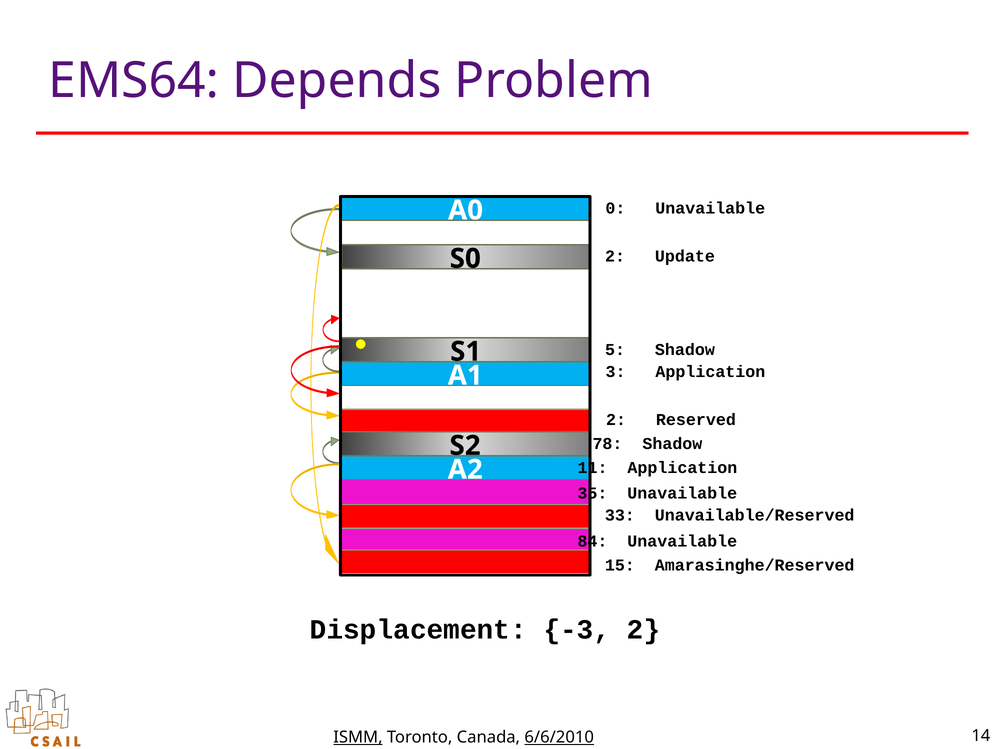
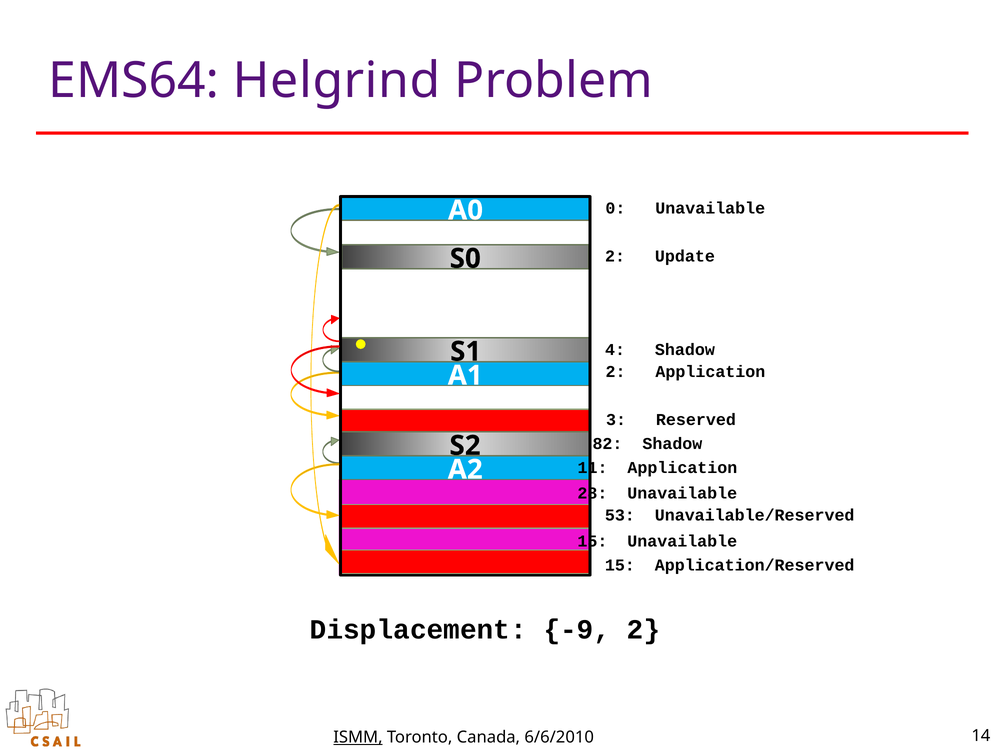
Depends: Depends -> Helgrind (337, 81)
5: 5 -> 4 (615, 350)
3: 3 -> 2 (616, 372)
2: 2 -> 3 (616, 420)
78: 78 -> 82 (607, 444)
35: 35 -> 28 (592, 493)
33: 33 -> 53 (620, 516)
84: 84 -> 15 (592, 541)
Amarasinghe/Reserved: Amarasinghe/Reserved -> Application/Reserved (755, 565)
-3: -3 -> -9 (577, 630)
6/6/2010 underline: present -> none (559, 738)
